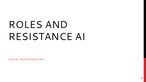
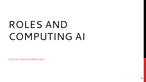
RESISTANCE: RESISTANCE -> COMPUTING (40, 37)
